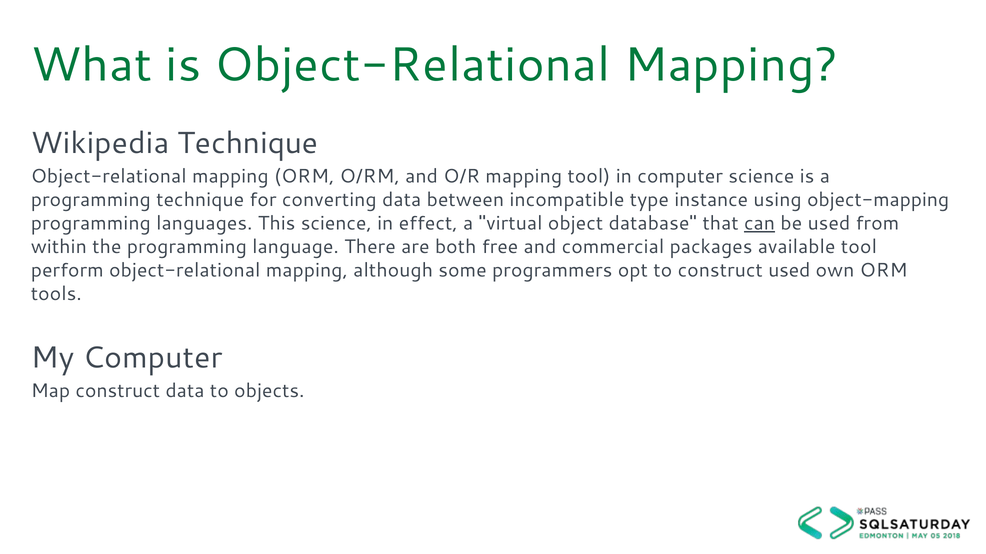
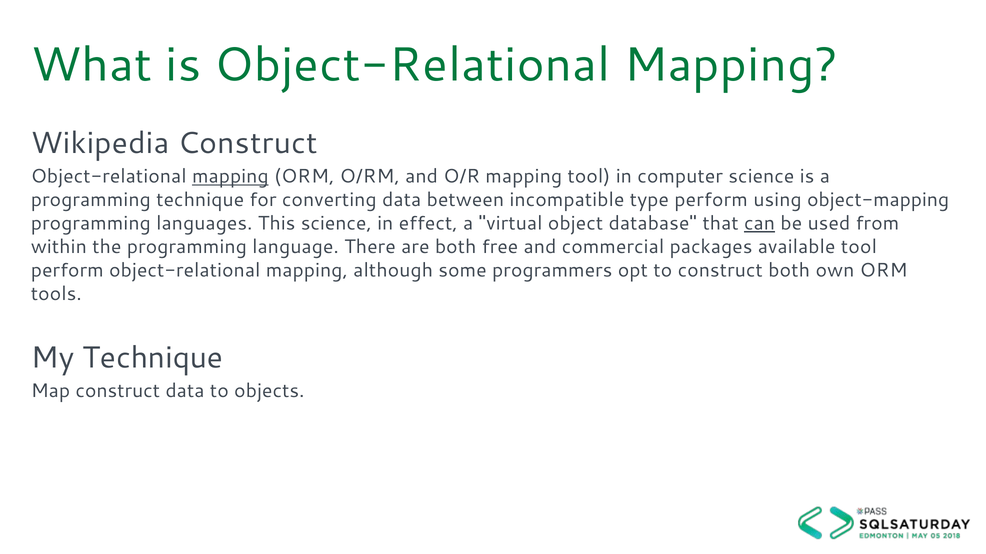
Wikipedia Technique: Technique -> Construct (248, 144)
mapping underline: none -> present (230, 177)
type instance: instance -> perform (711, 200)
construct used: used -> both (789, 271)
My Computer: Computer -> Technique (153, 358)
